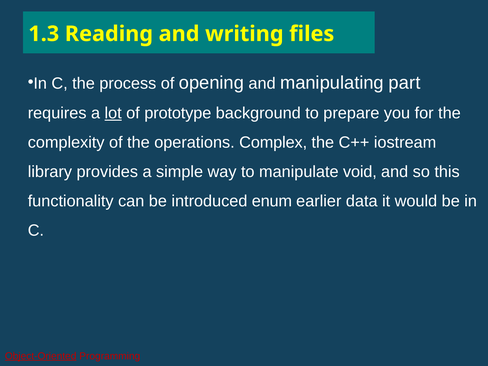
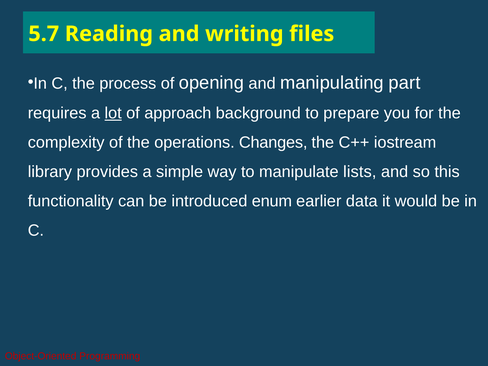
1.3: 1.3 -> 5.7 (44, 34)
prototype: prototype -> approach (178, 113)
Complex: Complex -> Changes (273, 143)
void: void -> lists (360, 172)
Object-Oriented underline: present -> none (41, 356)
